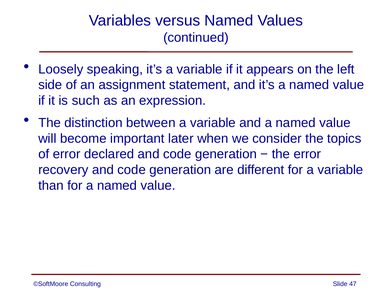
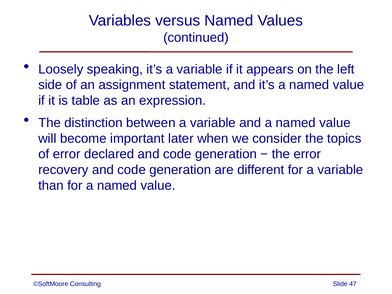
such: such -> table (86, 101)
